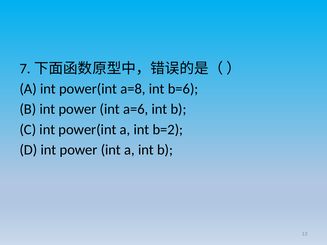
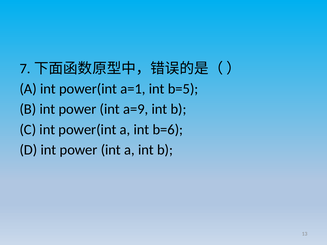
a=8: a=8 -> a=1 (133, 89)
b=6: b=6 -> b=5 (183, 89)
a=6: a=6 -> a=9 (136, 109)
b=2: b=2 -> b=6 (168, 130)
